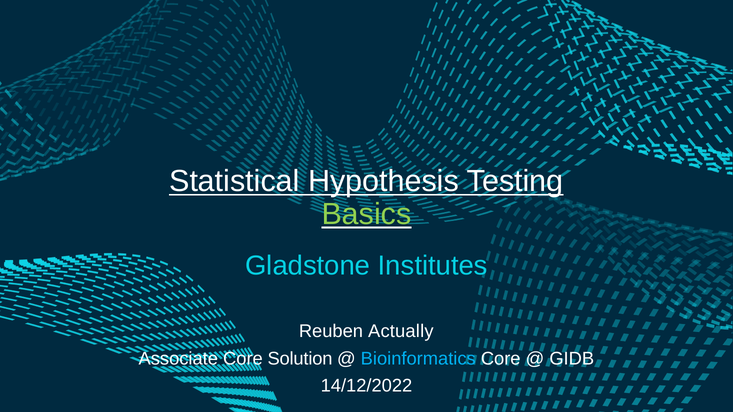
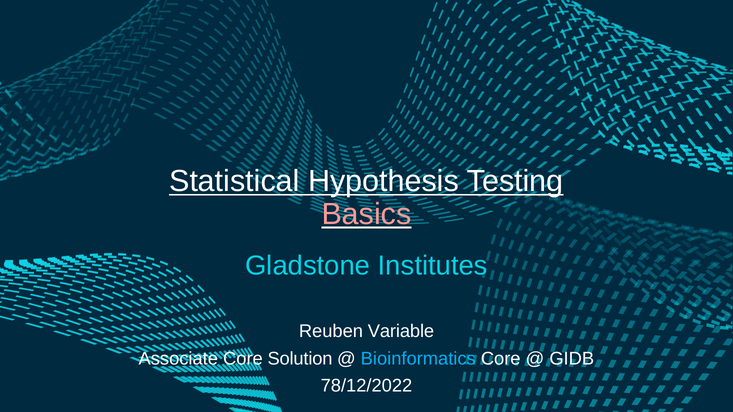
Basics colour: light green -> pink (367, 214)
Actually: Actually -> Variable (401, 331)
14/12/2022: 14/12/2022 -> 78/12/2022 (366, 386)
